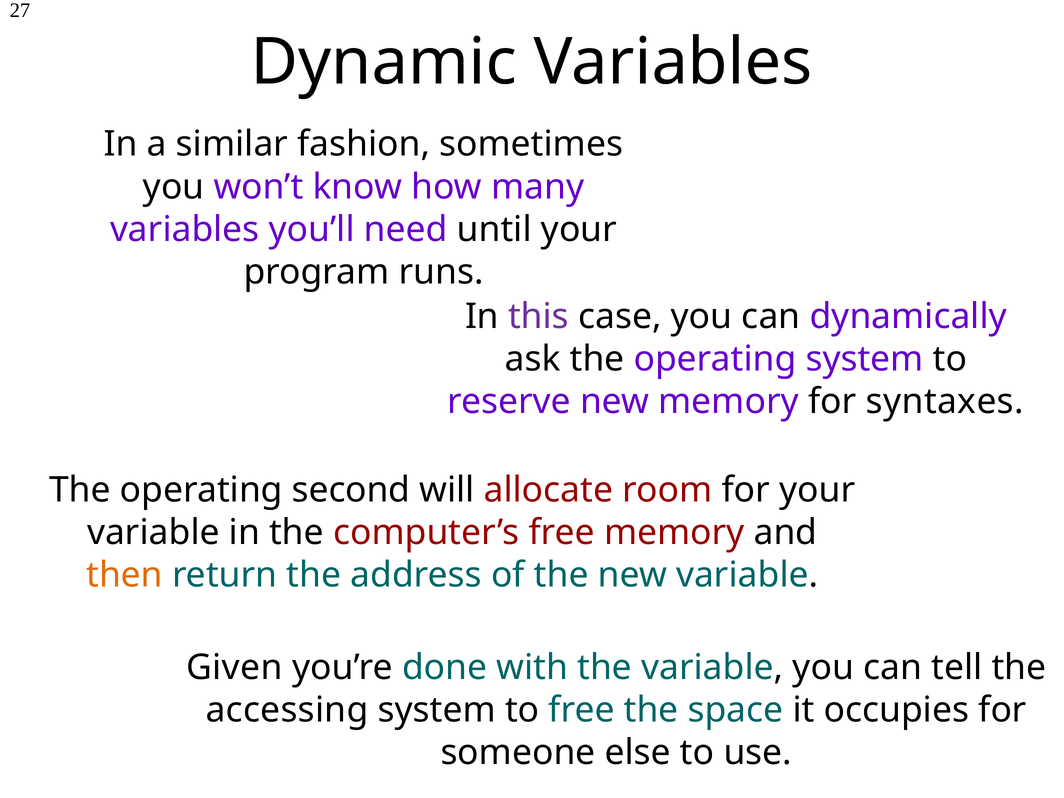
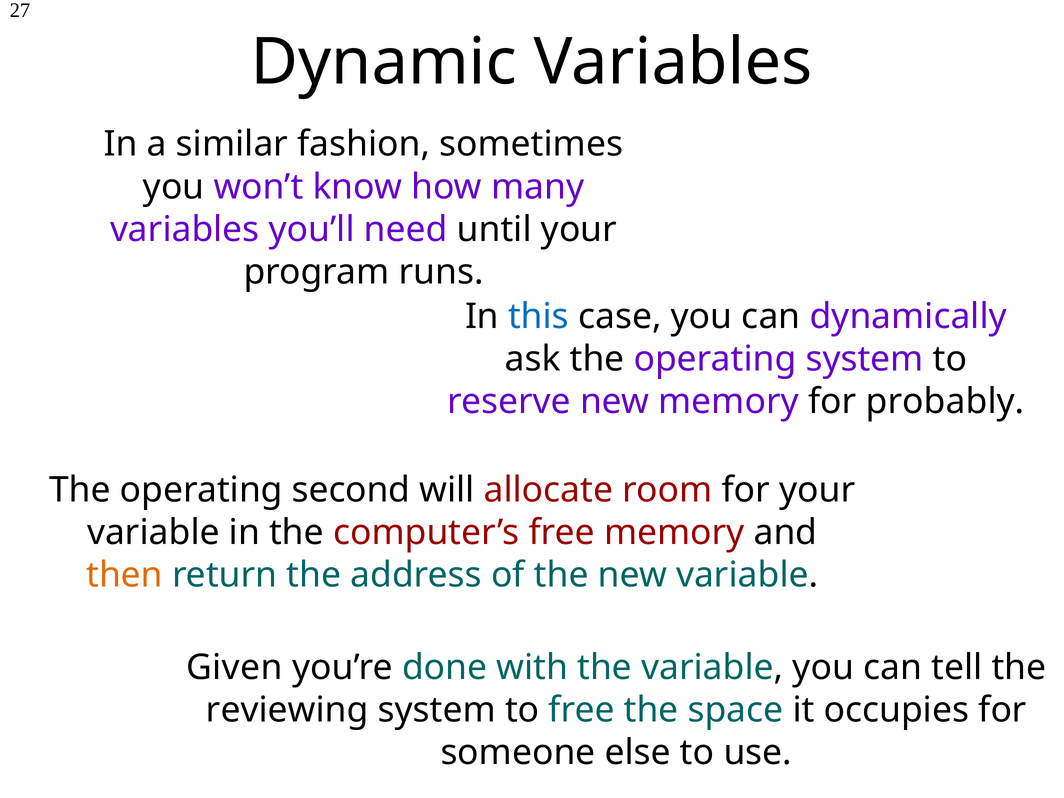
this colour: purple -> blue (539, 316)
syntaxes: syntaxes -> probably (945, 402)
accessing: accessing -> reviewing (287, 710)
